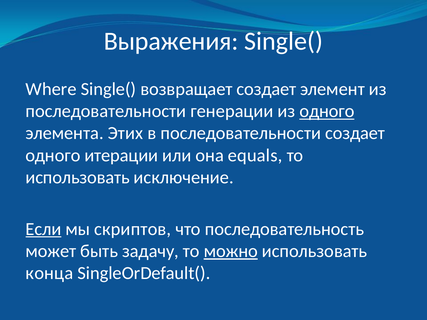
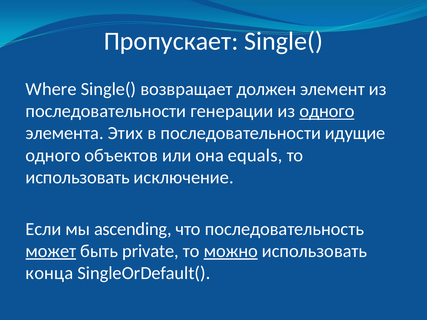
Выражения: Выражения -> Пропускает (171, 41)
возвращает создает: создает -> должен (266, 89)
последовательности создает: создает -> идущие (355, 133)
итерации: итерации -> объектов (121, 155)
Если underline: present -> none (43, 229)
скриптов: скриптов -> ascending (133, 229)
может underline: none -> present (51, 251)
задачу: задачу -> private (151, 251)
